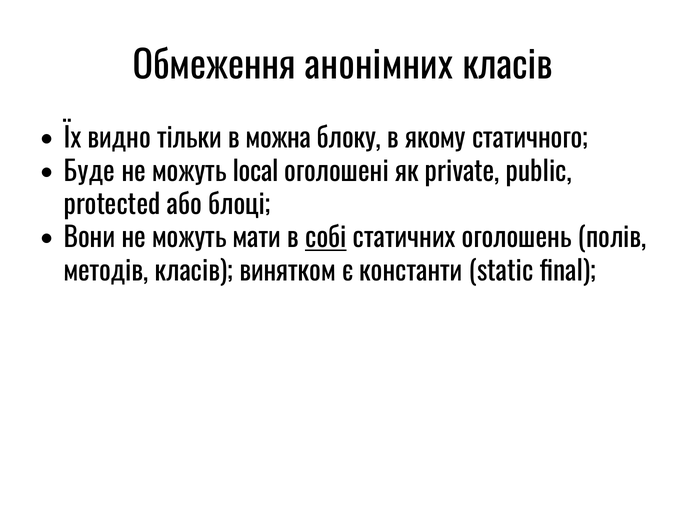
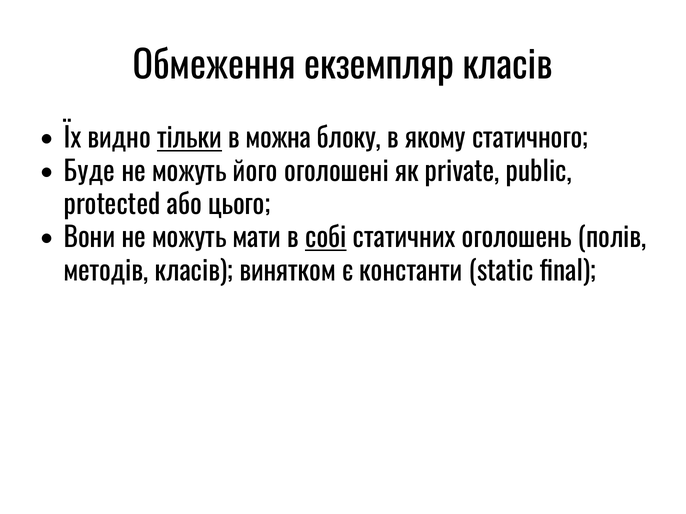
анонімних: анонімних -> екземпляр (379, 66)
тільки underline: none -> present (190, 139)
local: local -> його (255, 172)
блоці: блоці -> цього (239, 205)
